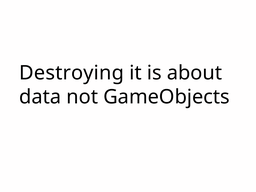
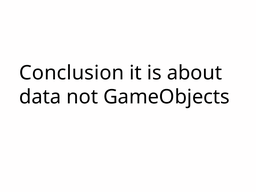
Destroying: Destroying -> Conclusion (72, 73)
